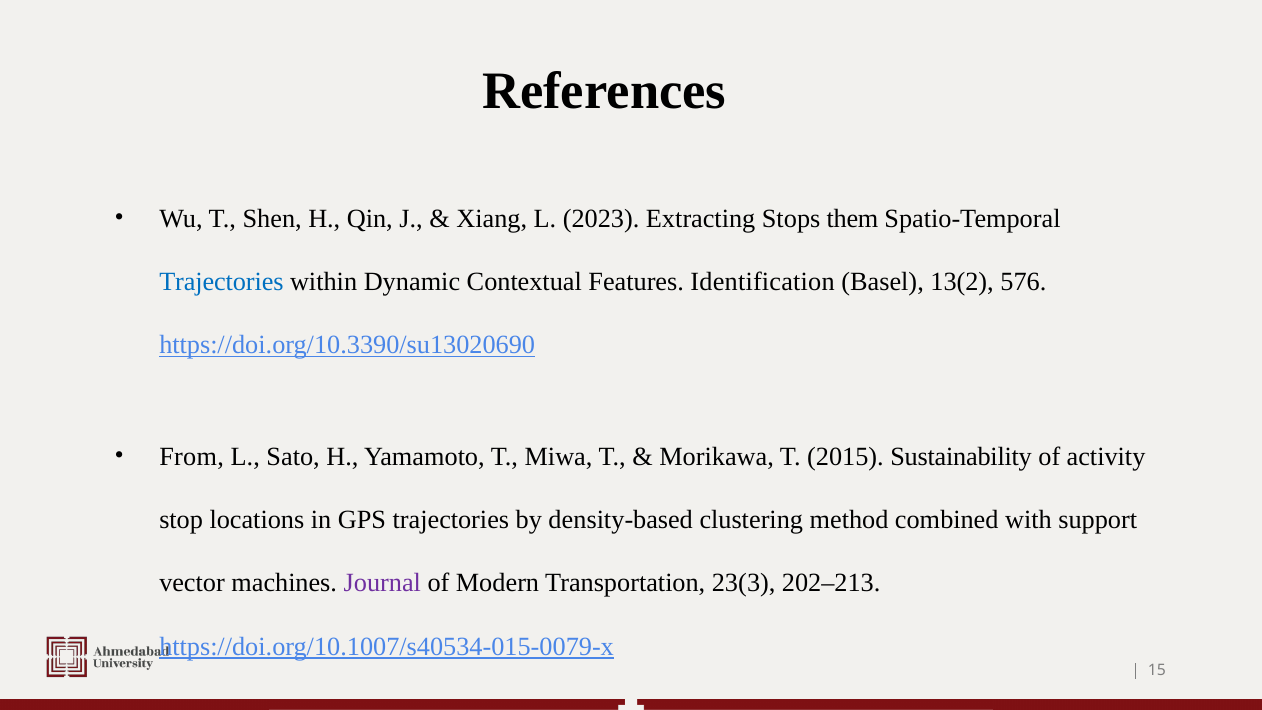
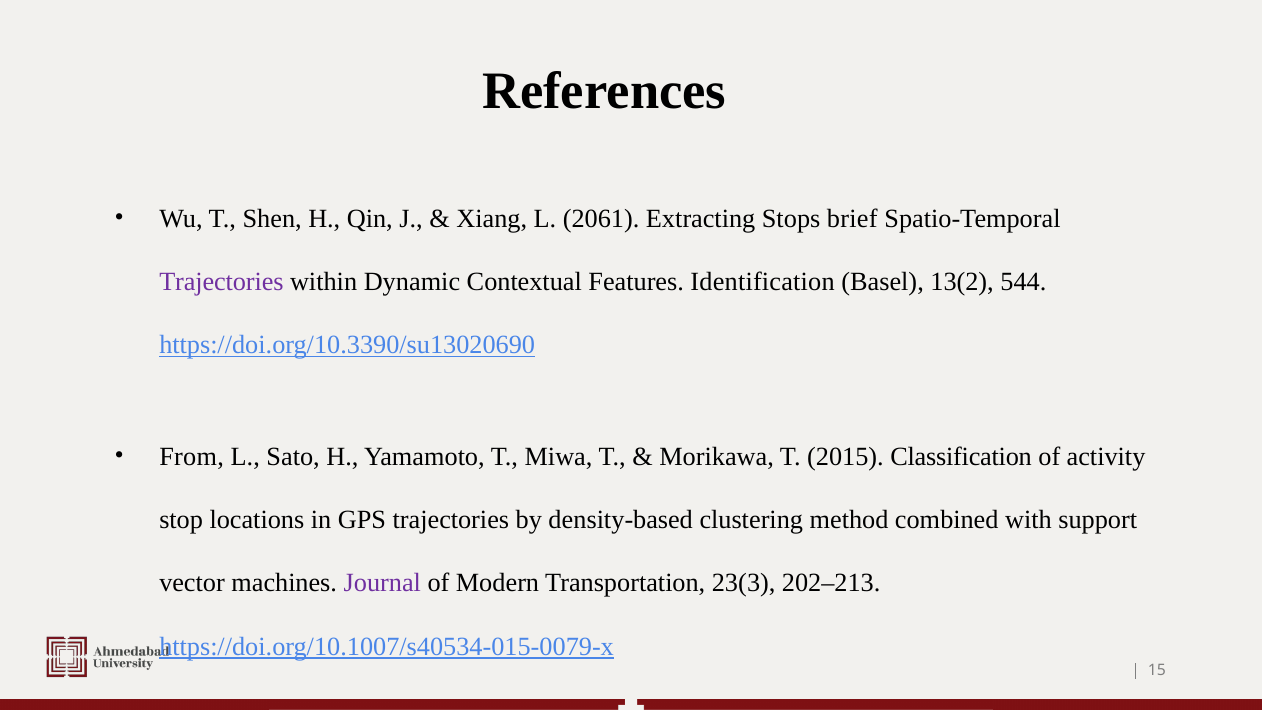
2023: 2023 -> 2061 (601, 219)
them: them -> brief (852, 219)
Trajectories colour: blue -> purple (221, 282)
576: 576 -> 544 (1023, 282)
Sustainability: Sustainability -> Classification (961, 457)
